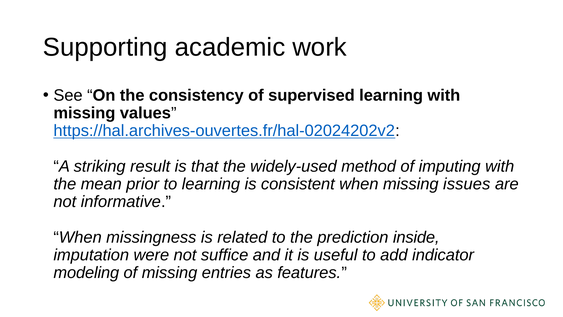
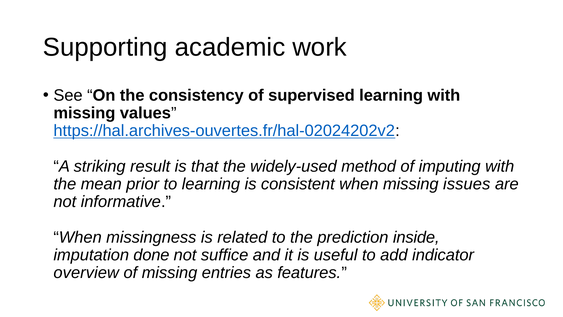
were: were -> done (151, 255)
modeling: modeling -> overview (86, 273)
